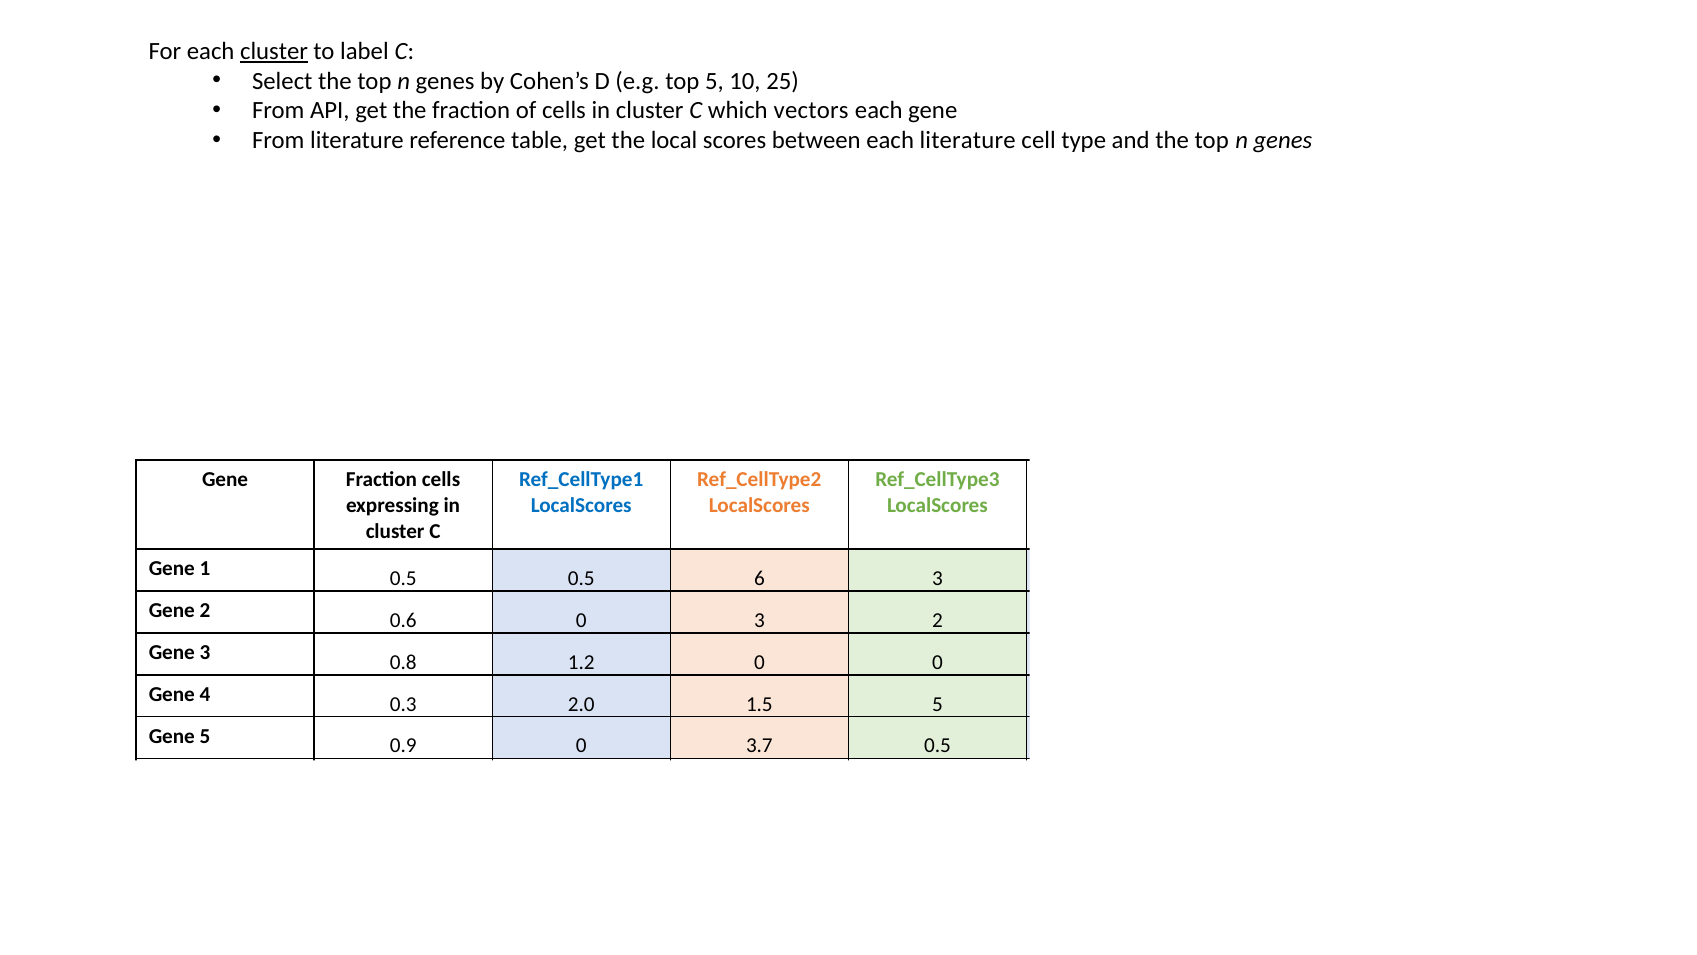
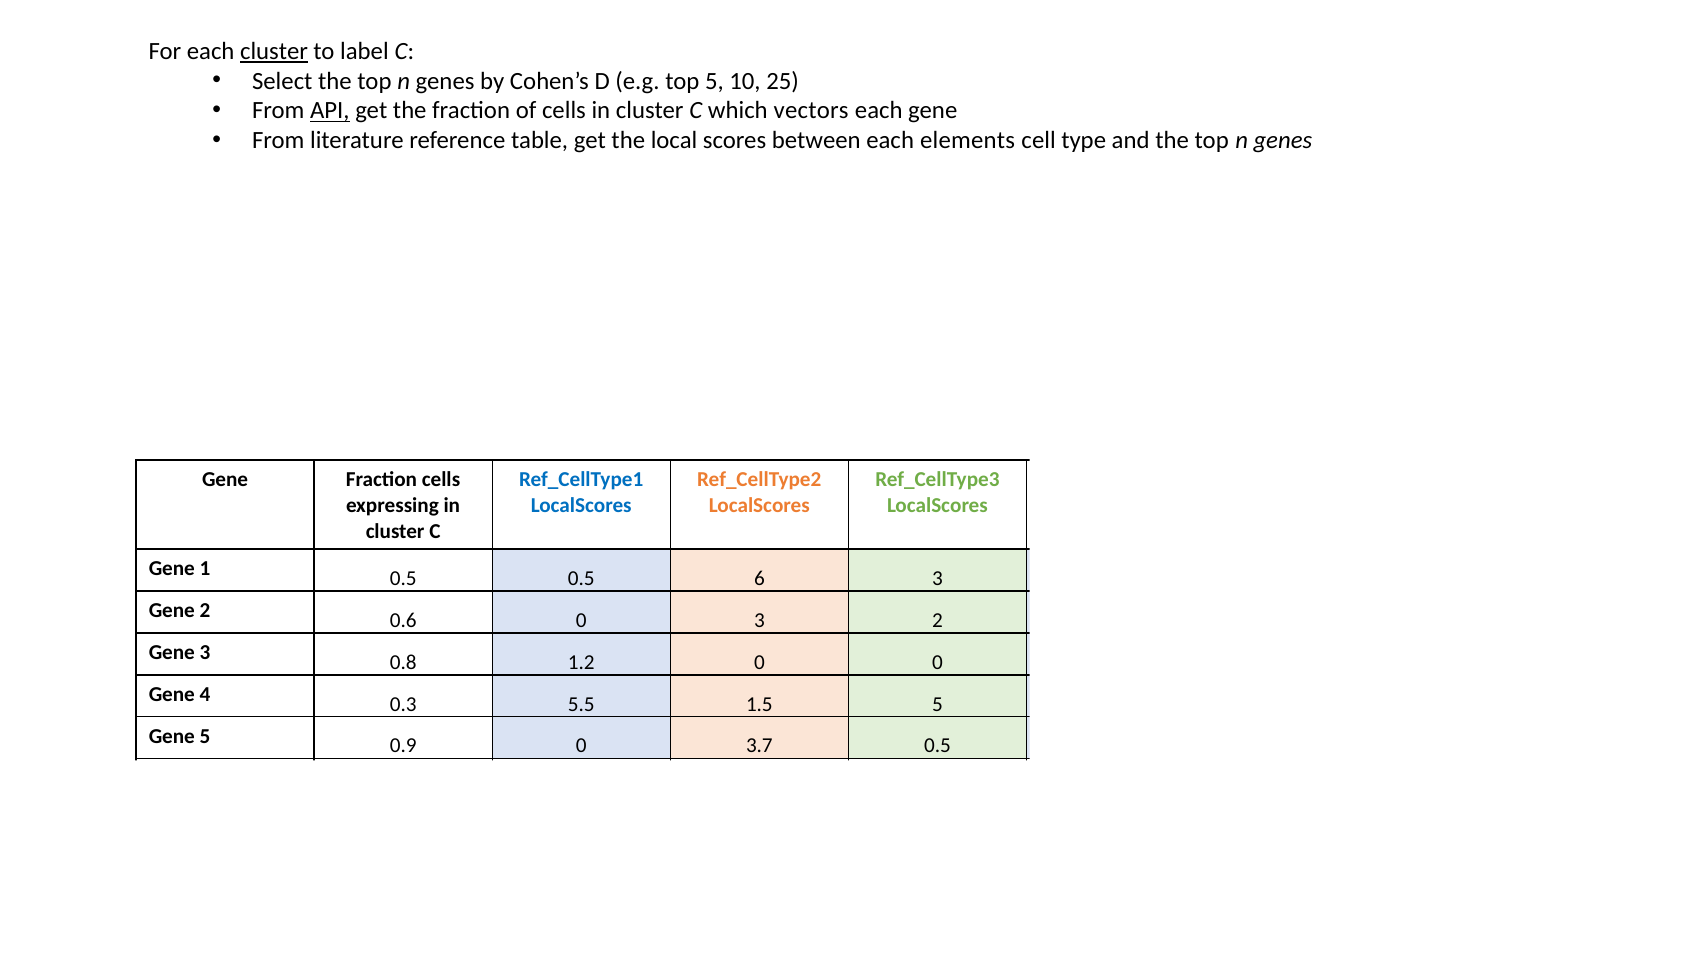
API underline: none -> present (330, 111)
each literature: literature -> elements (968, 140)
2.0: 2.0 -> 5.5 (581, 704)
